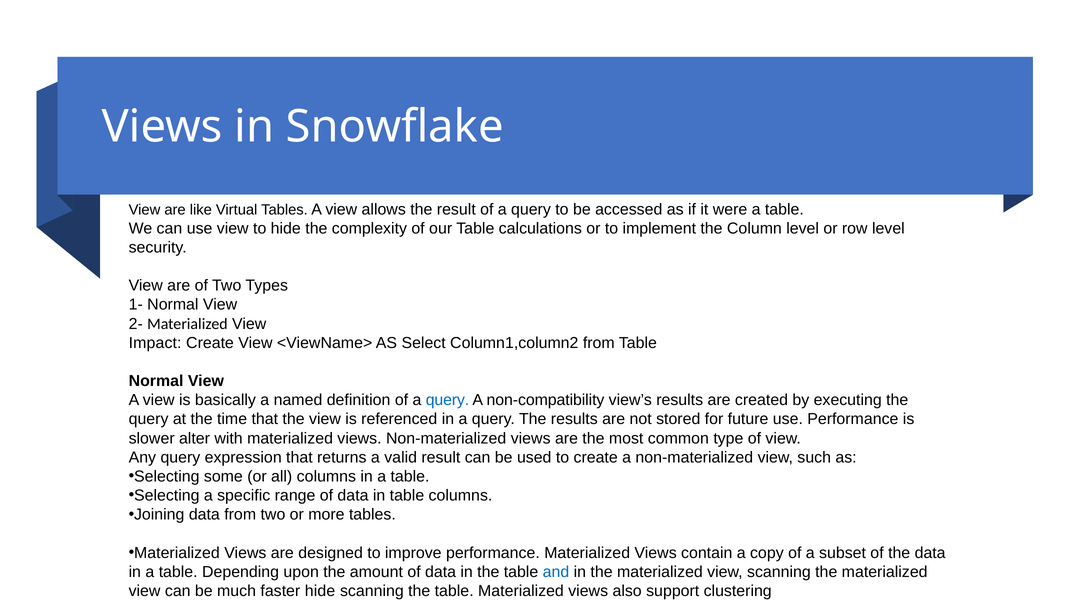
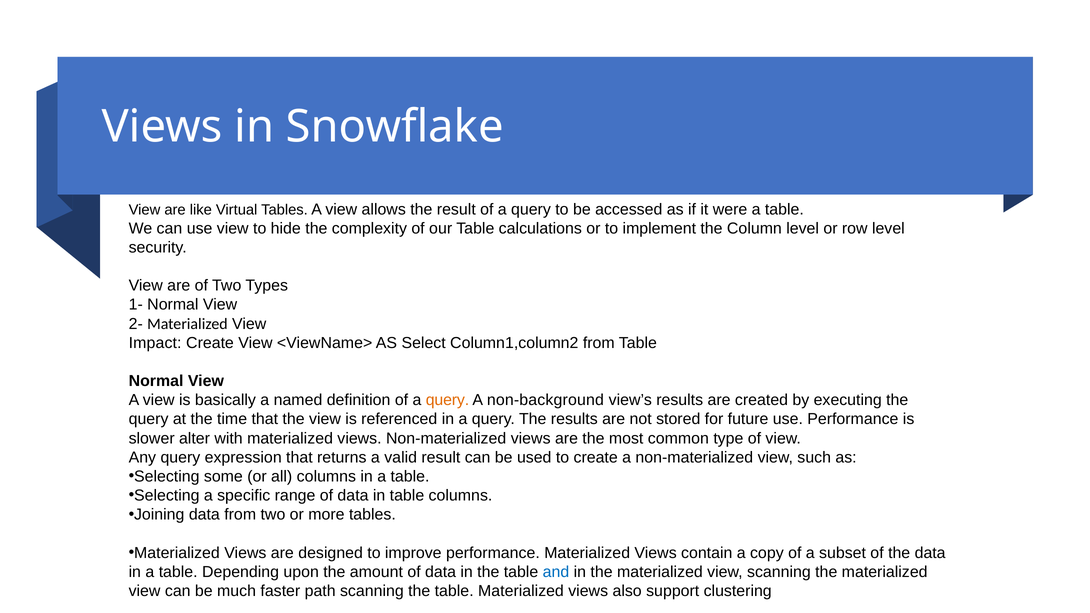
query colour: blue -> orange (447, 400)
non-compatibility: non-compatibility -> non-background (545, 400)
faster hide: hide -> path (320, 591)
